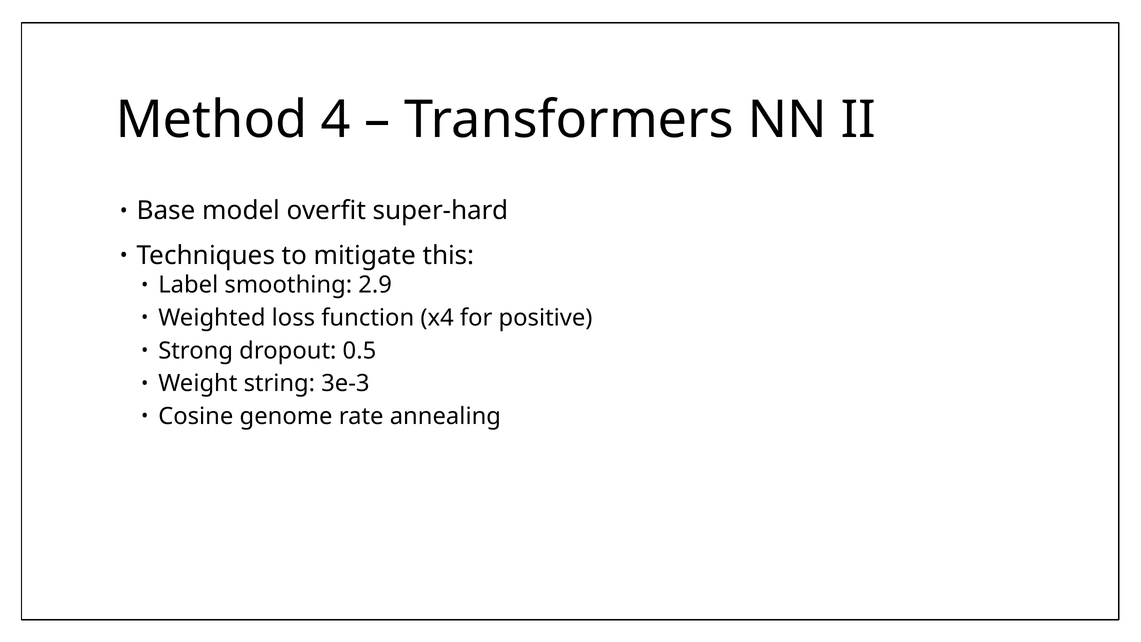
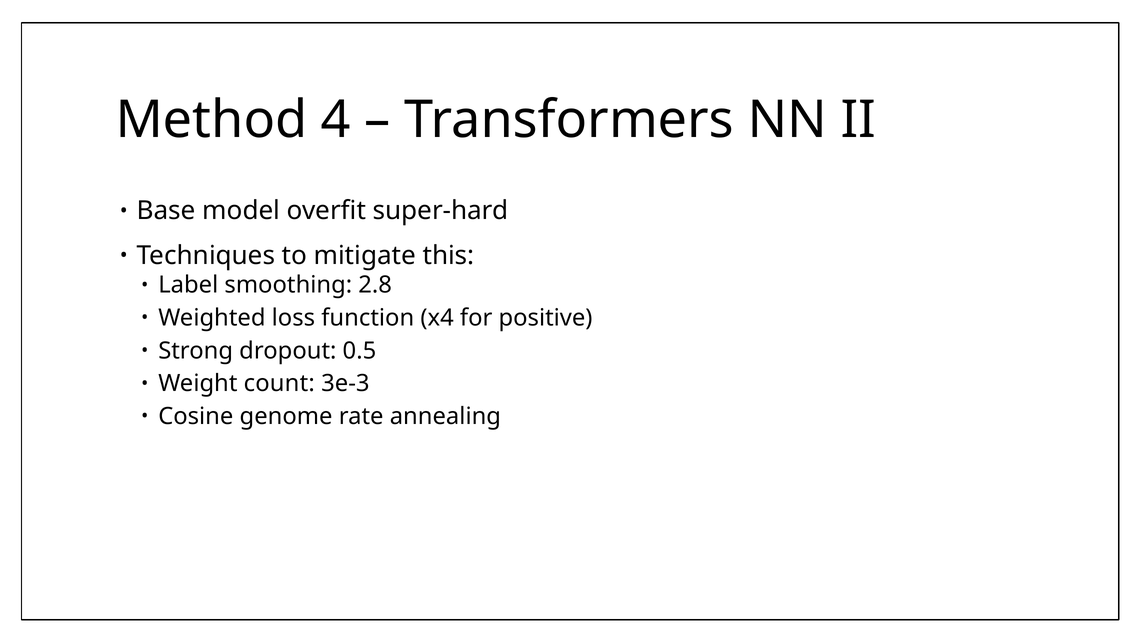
2.9: 2.9 -> 2.8 (375, 285)
string: string -> count (279, 383)
